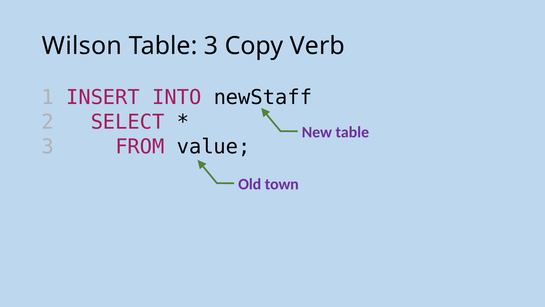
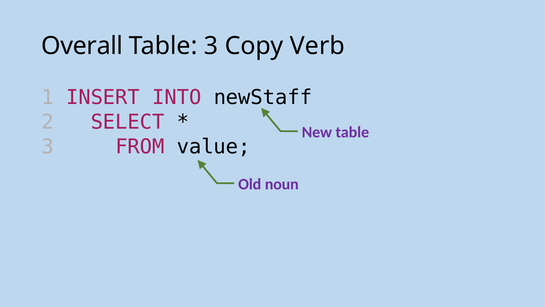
Wilson: Wilson -> Overall (82, 46)
town: town -> noun (282, 184)
